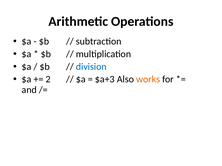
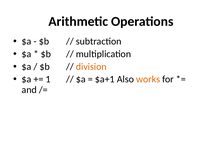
division colour: blue -> orange (91, 67)
2: 2 -> 1 (48, 79)
$a+3: $a+3 -> $a+1 (105, 79)
